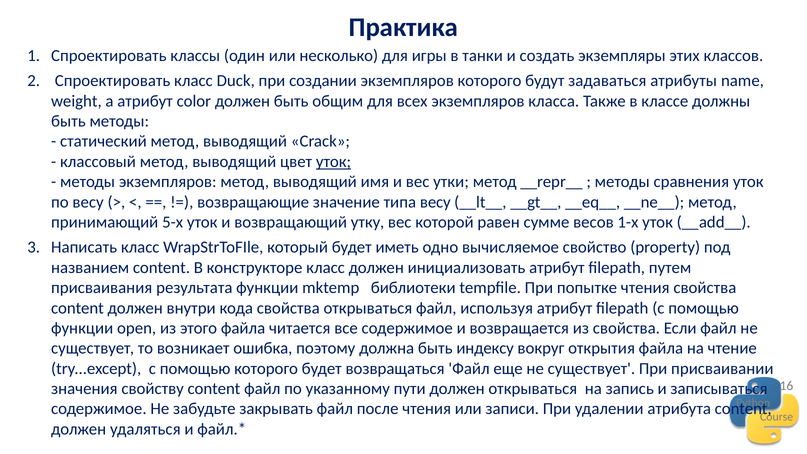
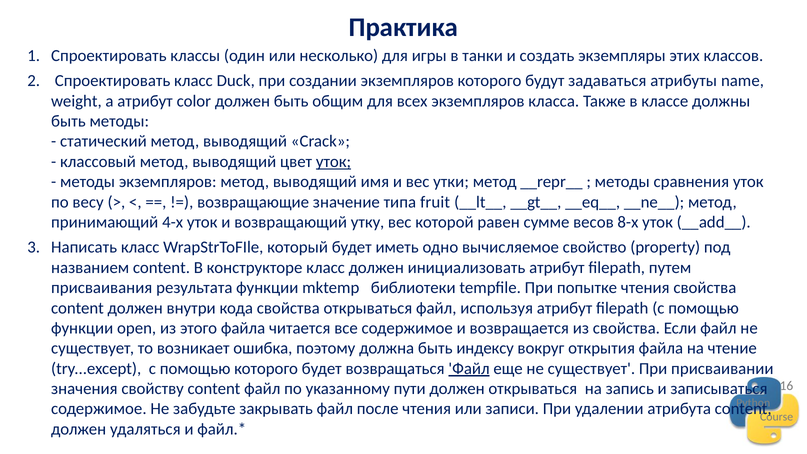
типа весу: весу -> fruit (435, 202)
5-х: 5-х -> 4-х (173, 222)
1-х: 1-х -> 8-х (628, 222)
Файл underline: none -> present (469, 368)
